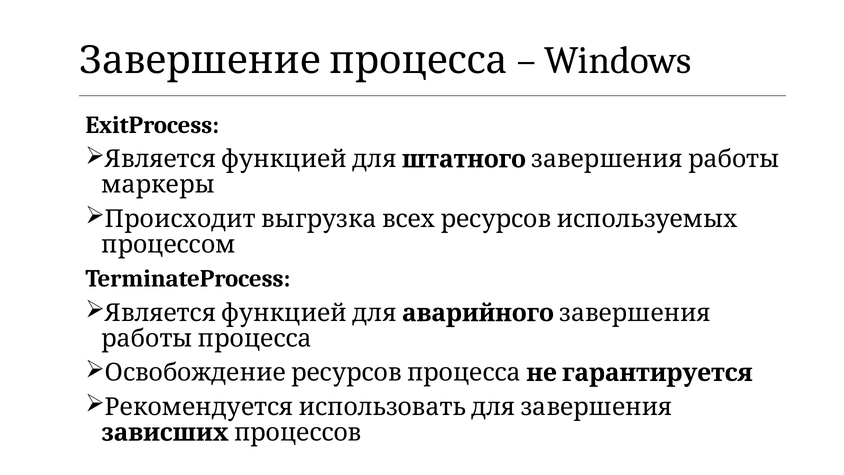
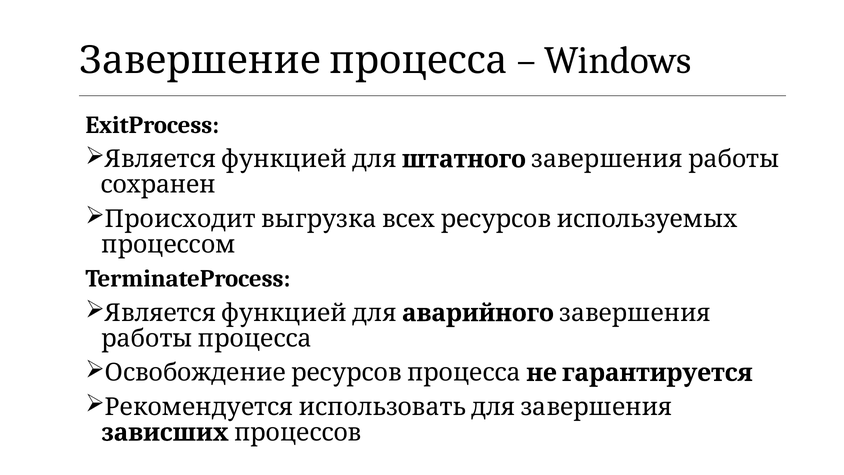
маркеры: маркеры -> сохранен (158, 185)
